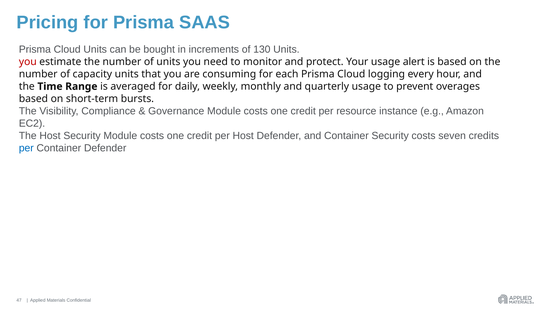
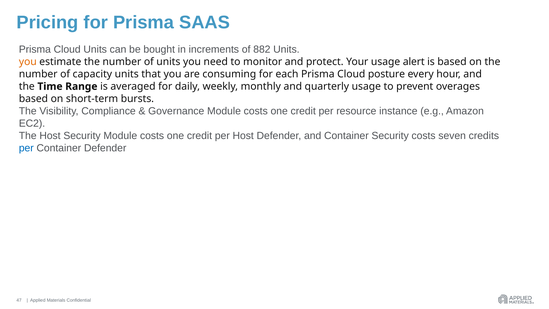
130: 130 -> 882 (262, 49)
you colour: red -> orange (28, 62)
logging: logging -> posture (387, 74)
